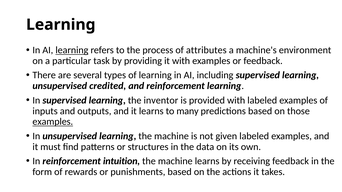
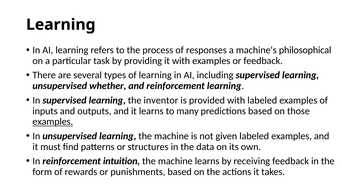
learning underline: present -> none (72, 50)
attributes: attributes -> responses (206, 50)
environment: environment -> philosophical (305, 50)
credited: credited -> whether (108, 86)
